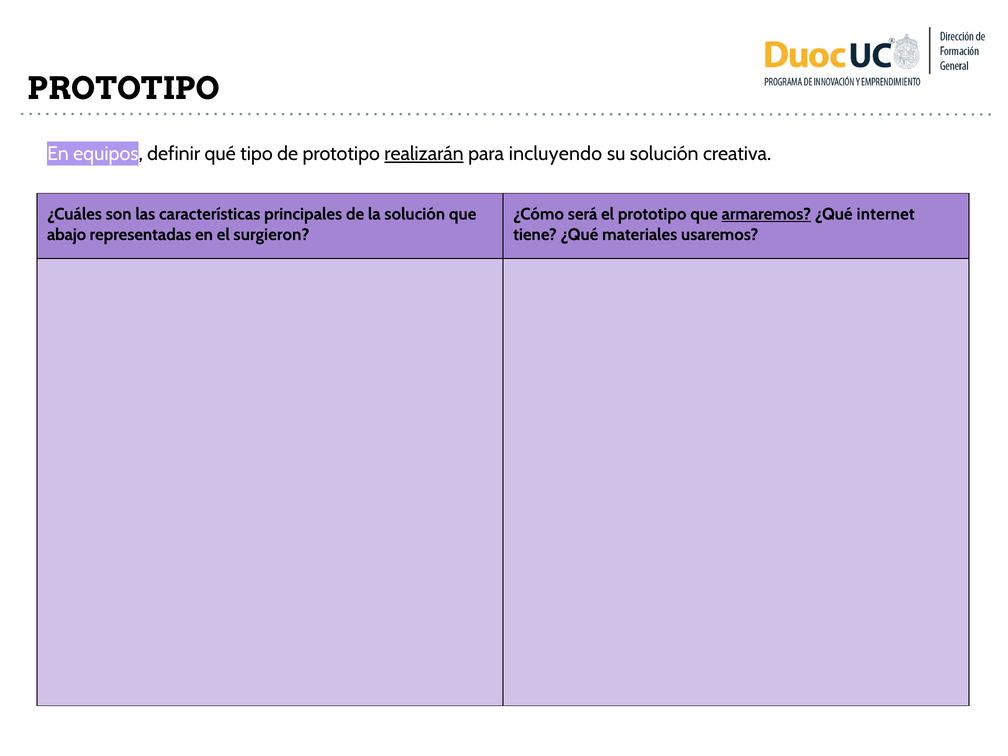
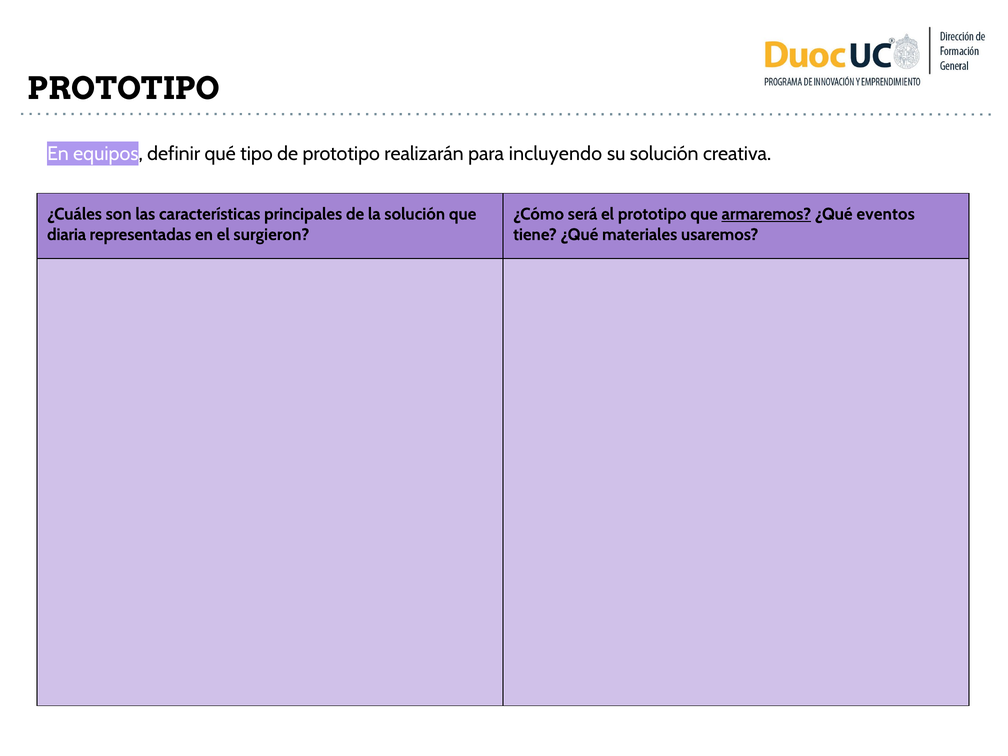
realizarán underline: present -> none (424, 154)
internet: internet -> eventos (886, 214)
abajo: abajo -> diaria (67, 235)
